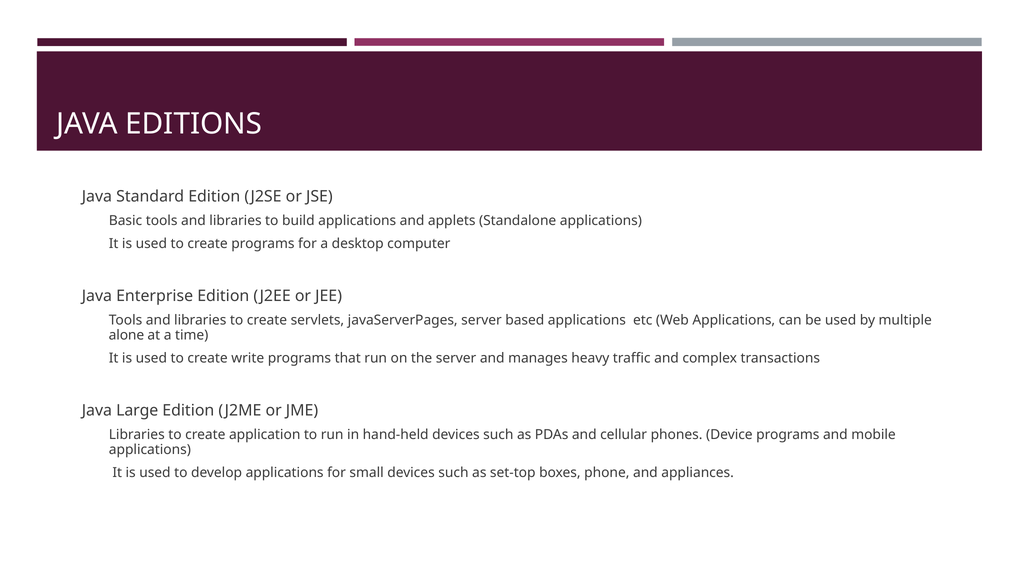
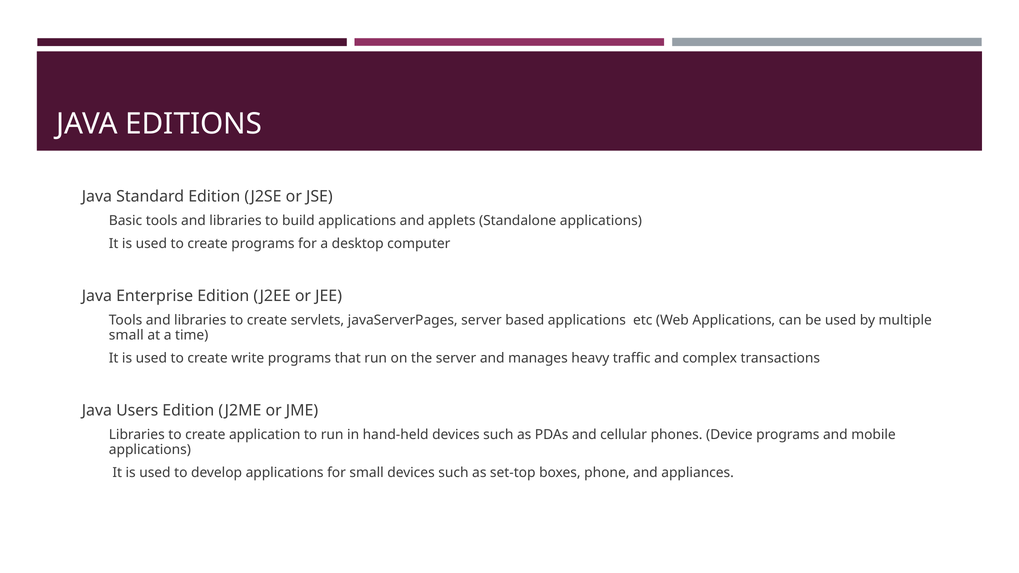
alone: alone -> small (126, 335)
Large: Large -> Users (137, 411)
